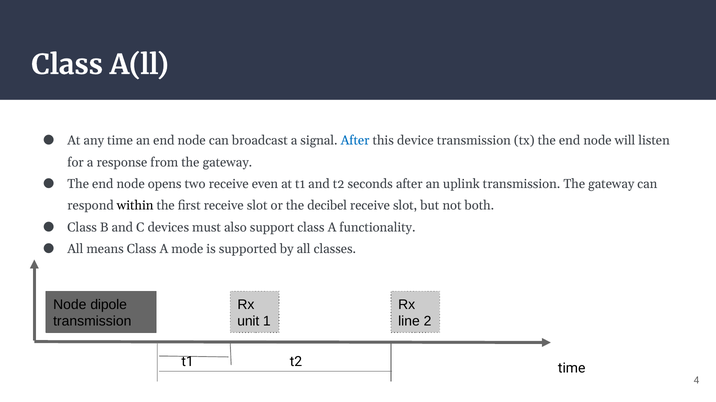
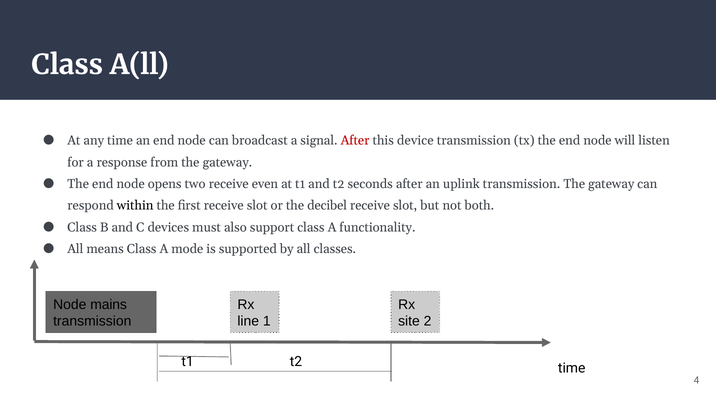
After colour: blue -> red (355, 141)
dipole: dipole -> mains (109, 305)
unit: unit -> line (248, 322)
line: line -> site (409, 322)
